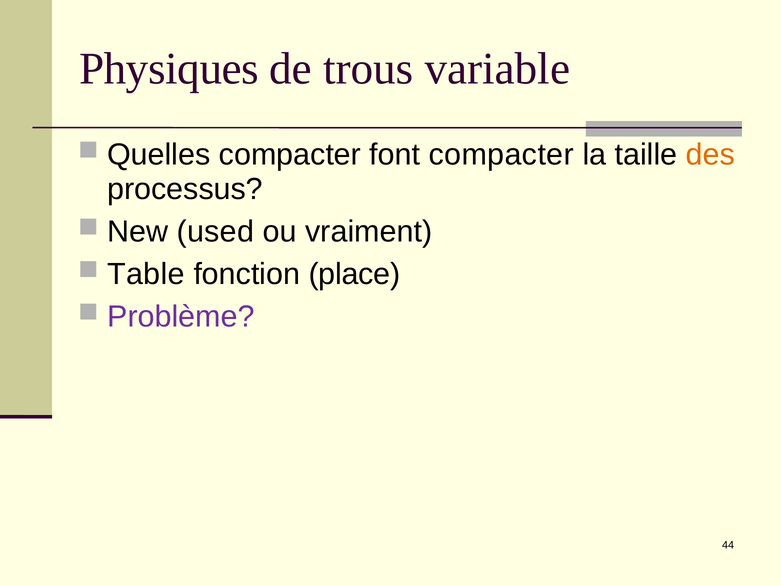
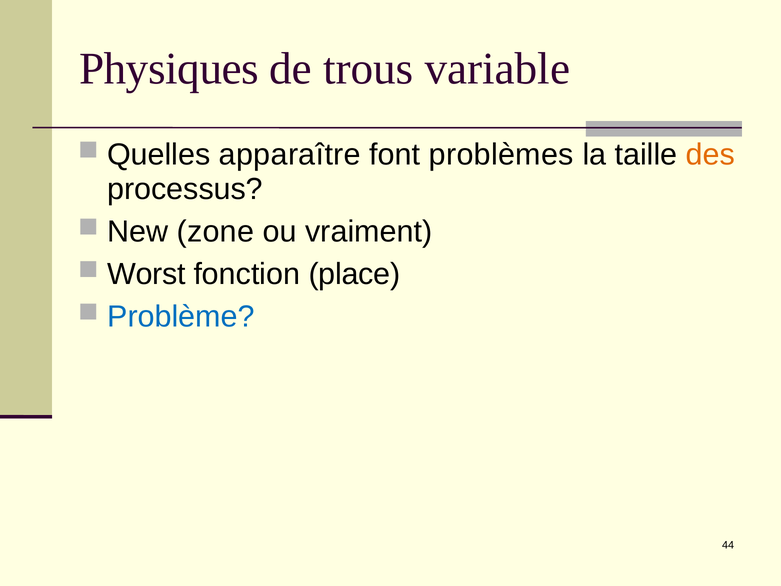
Quelles compacter: compacter -> apparaître (290, 154)
font compacter: compacter -> problèmes (501, 154)
used: used -> zone (215, 232)
Table: Table -> Worst (146, 274)
Problème colour: purple -> blue (181, 316)
